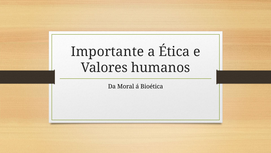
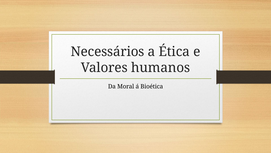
Importante: Importante -> Necessários (108, 51)
